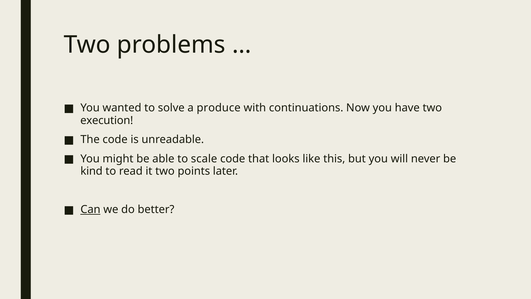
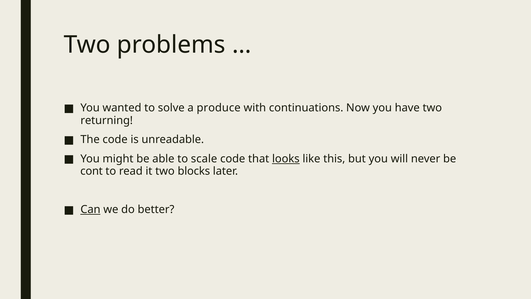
execution: execution -> returning (107, 120)
looks underline: none -> present (286, 159)
kind: kind -> cont (92, 171)
points: points -> blocks (194, 171)
